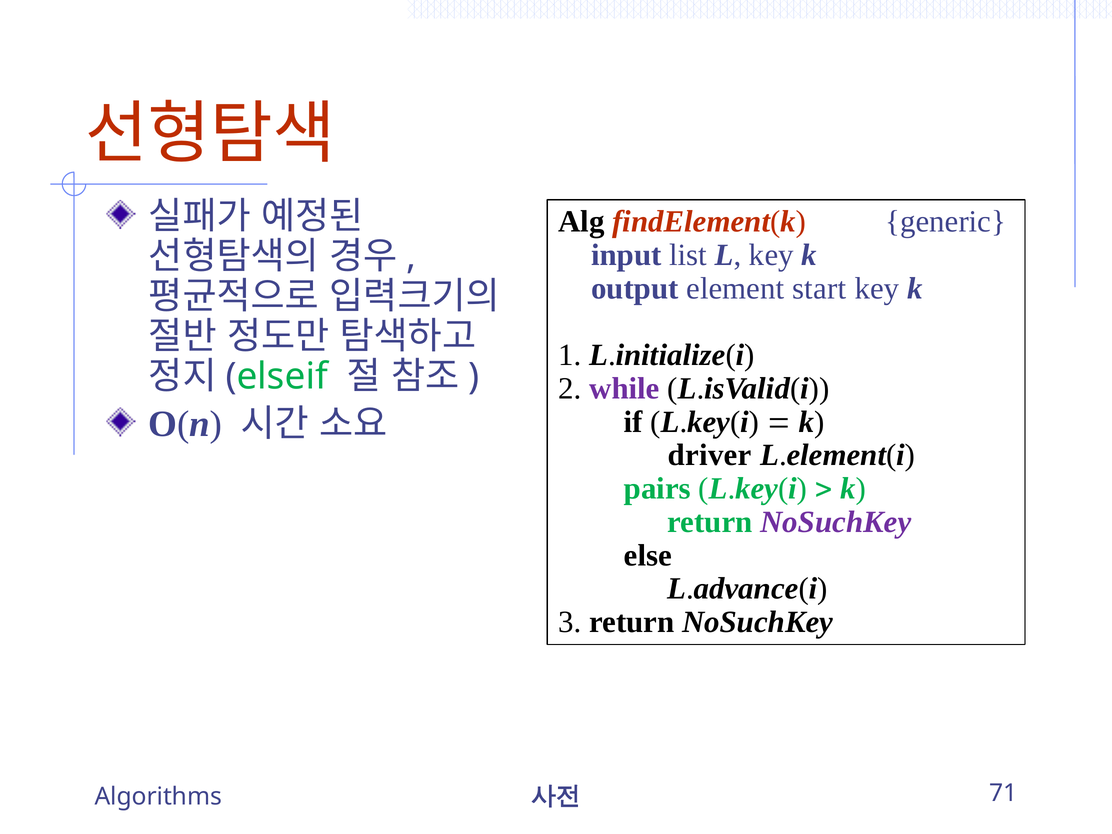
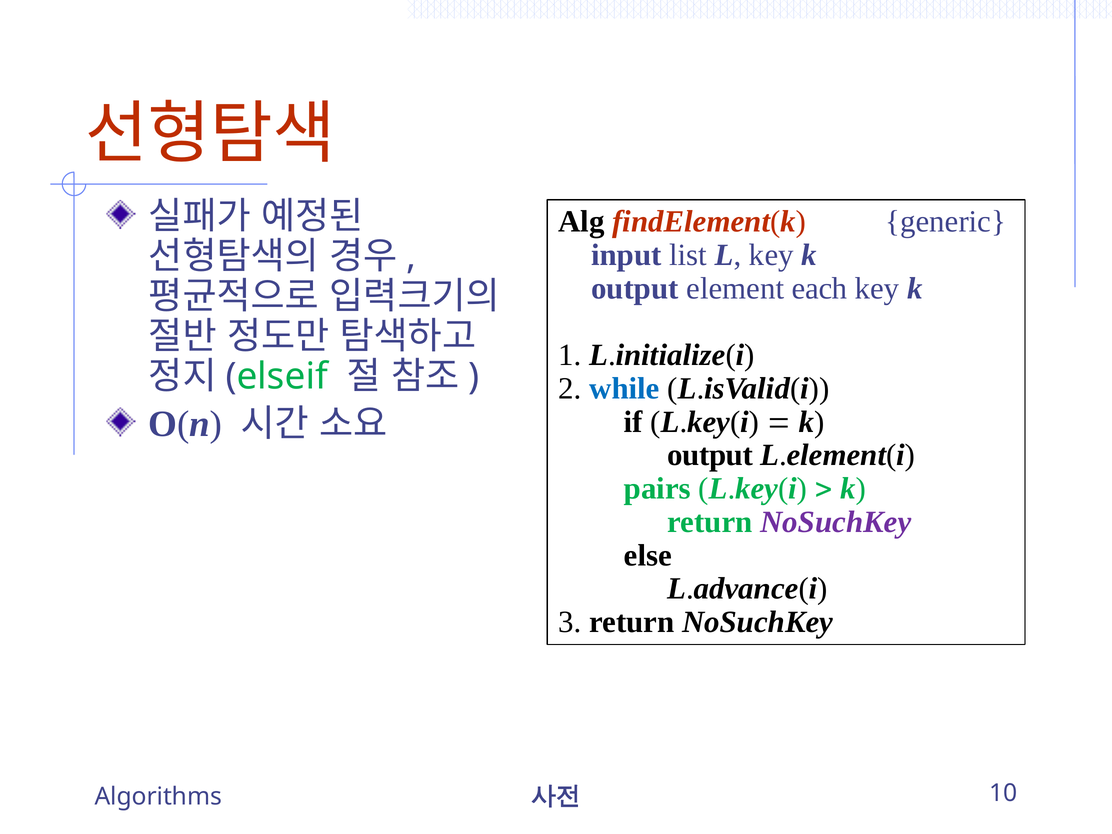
start: start -> each (820, 288)
while colour: purple -> blue (624, 389)
driver: driver -> output (710, 455)
71: 71 -> 10 (1003, 793)
